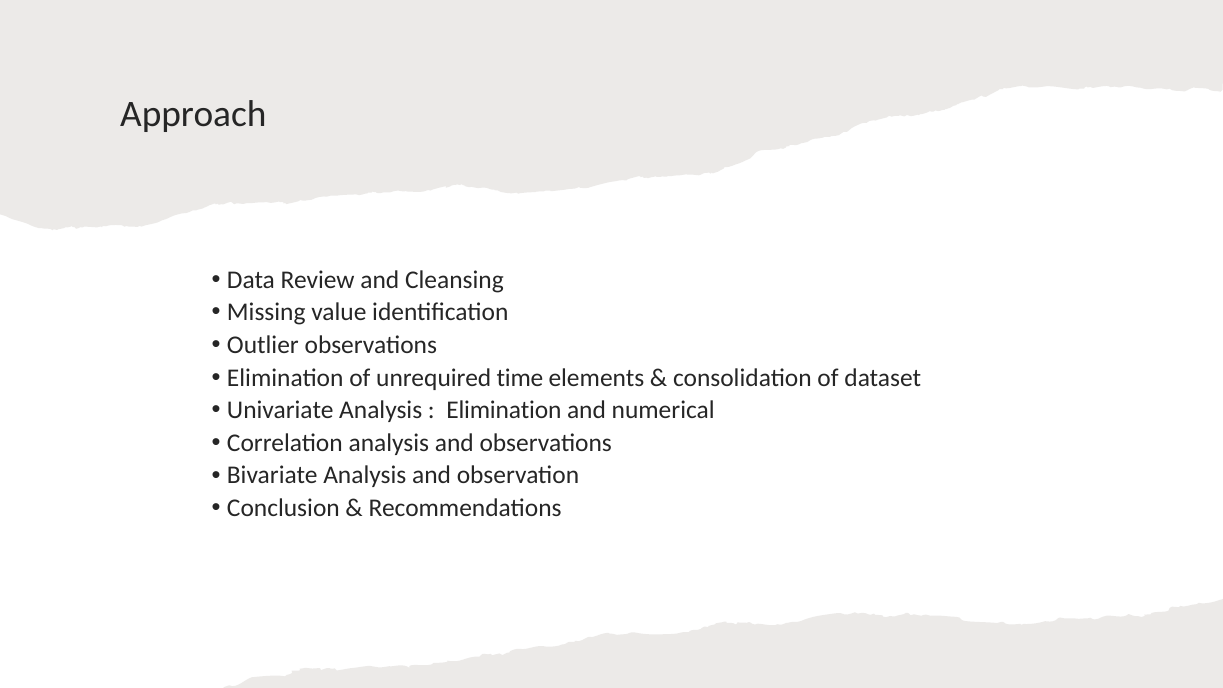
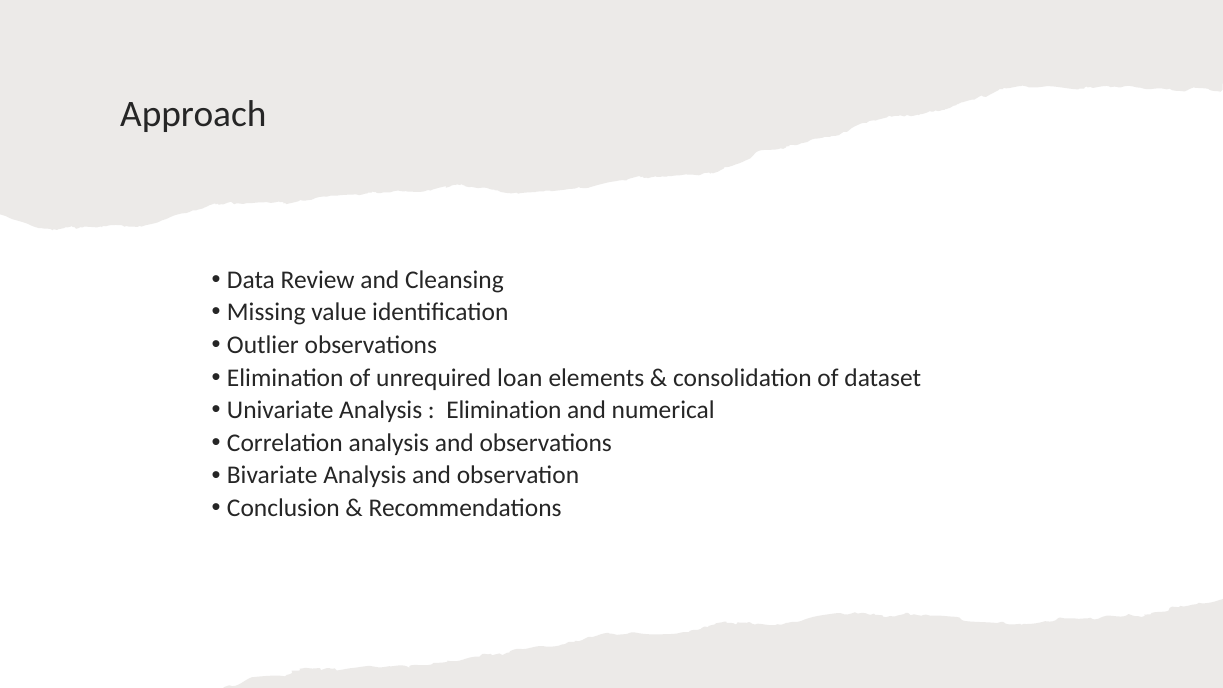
time: time -> loan (520, 378)
